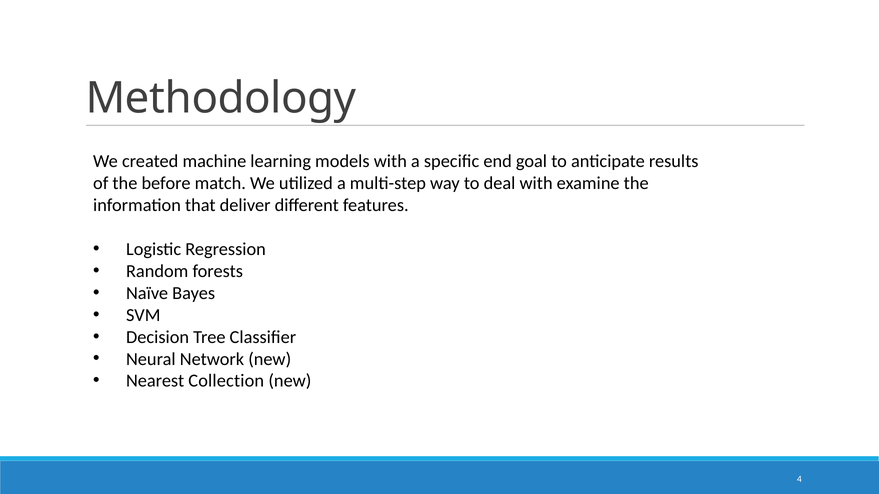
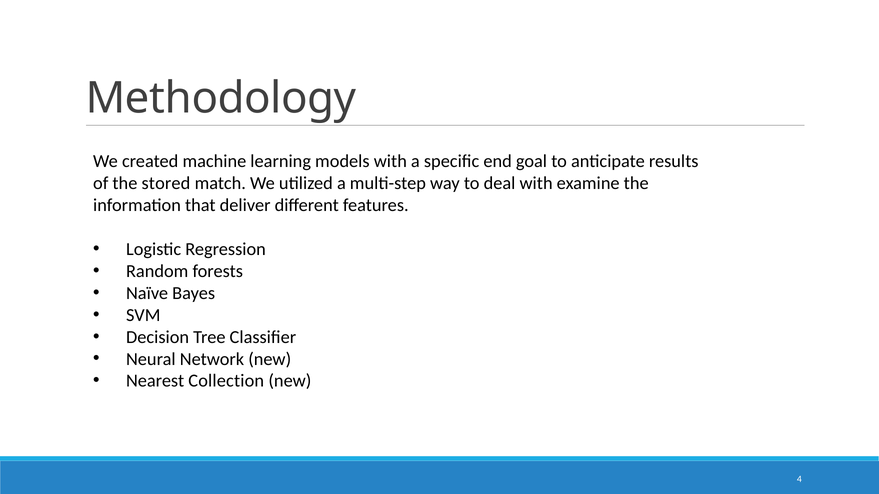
before: before -> stored (166, 183)
